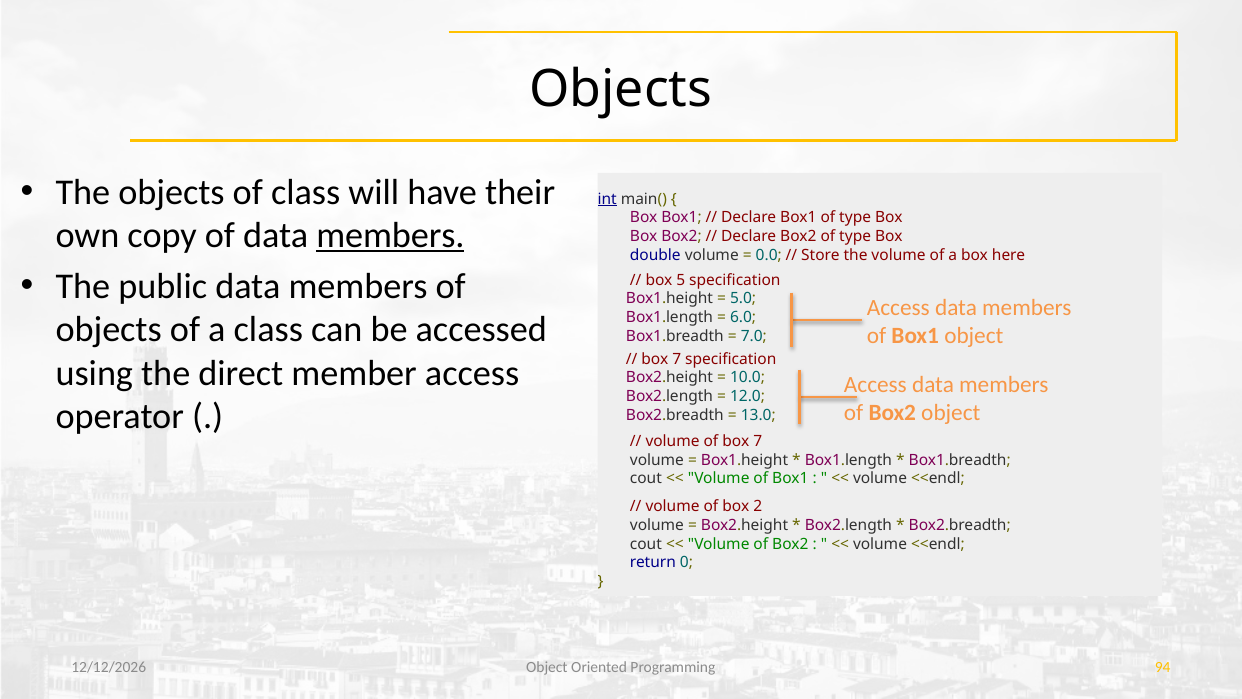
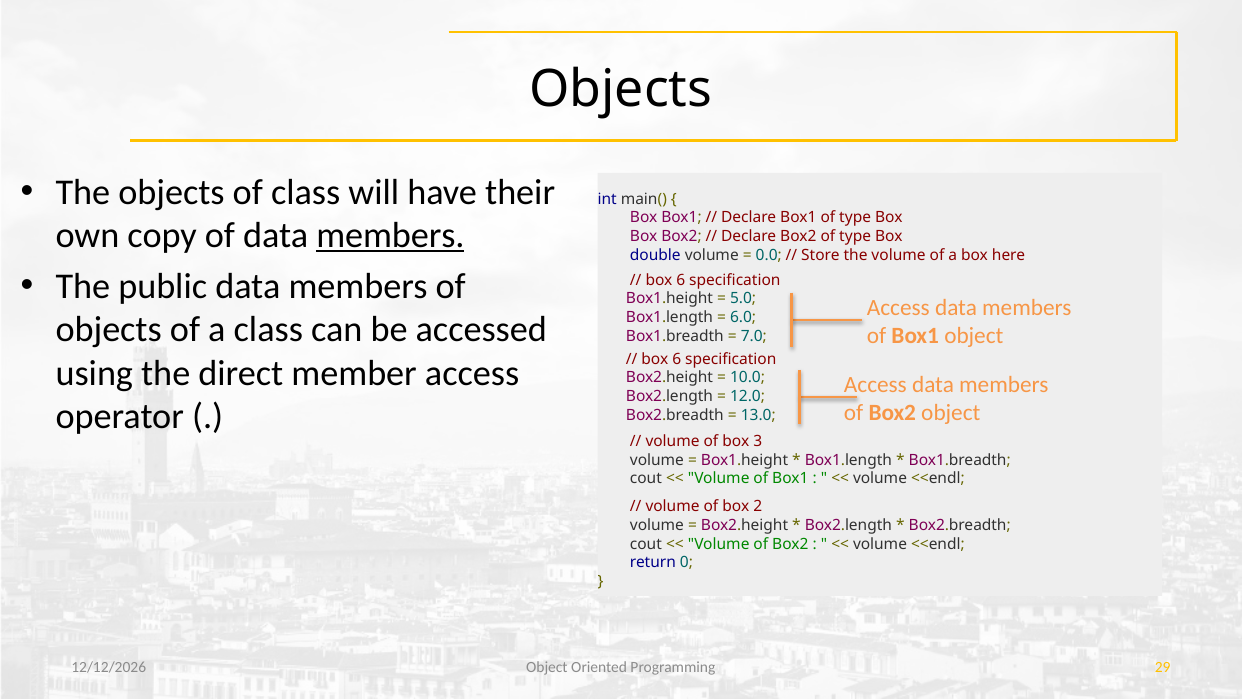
int underline: present -> none (607, 199)
5: 5 -> 6 (681, 280)
7: 7 -> 6 (677, 359)
of box 7: 7 -> 3 (758, 441)
94: 94 -> 29 (1163, 667)
